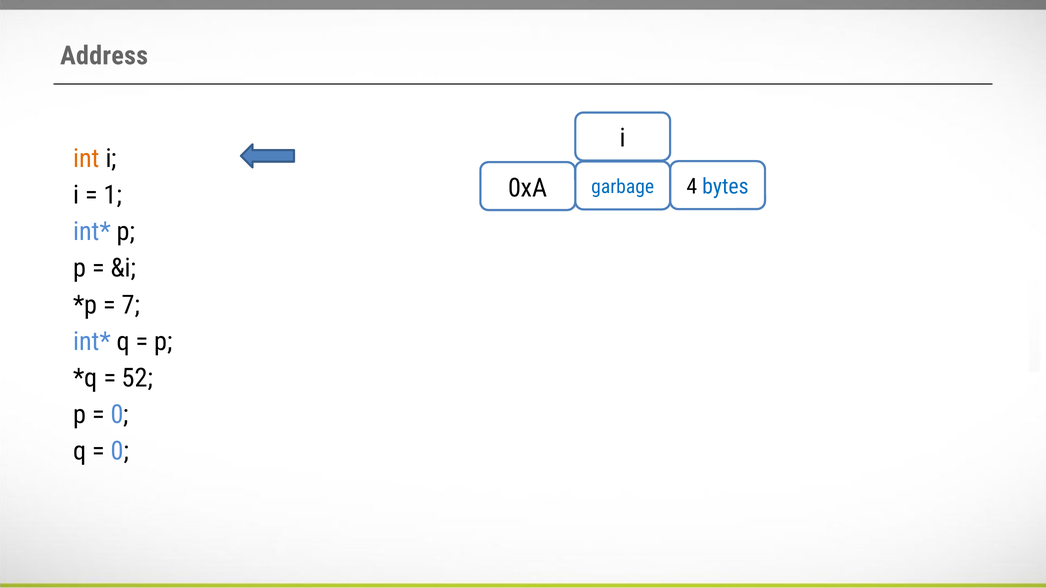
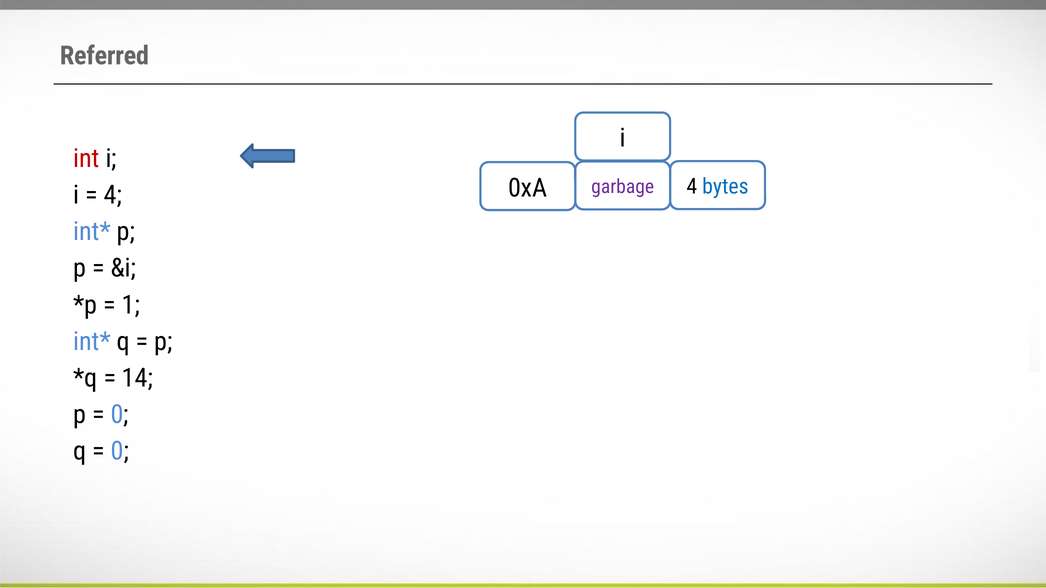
Address: Address -> Referred (104, 56)
int colour: orange -> red (86, 159)
garbage colour: blue -> purple (623, 187)
1: 1 -> 4 (113, 195)
7: 7 -> 1 (131, 305)
52: 52 -> 14 (138, 378)
